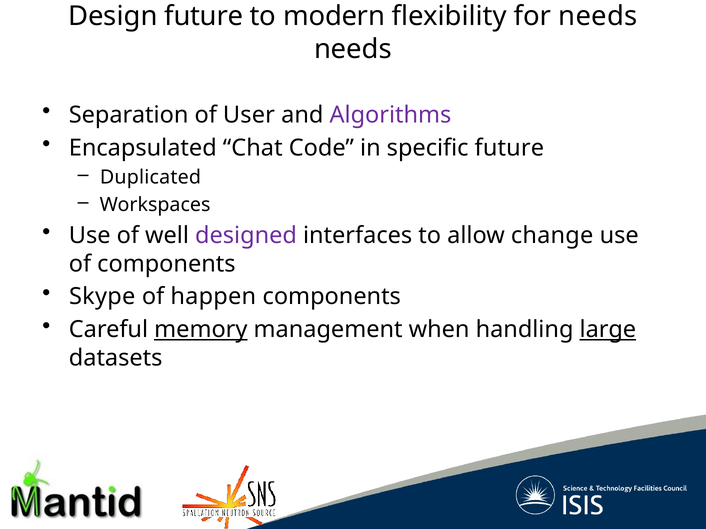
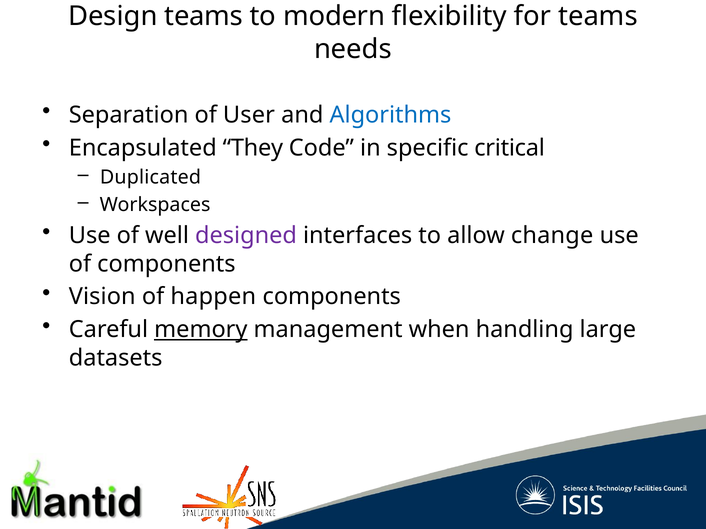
Design future: future -> teams (204, 16)
for needs: needs -> teams (598, 16)
Algorithms colour: purple -> blue (390, 115)
Chat: Chat -> They (253, 148)
specific future: future -> critical (510, 148)
Skype: Skype -> Vision (102, 297)
large underline: present -> none (608, 330)
